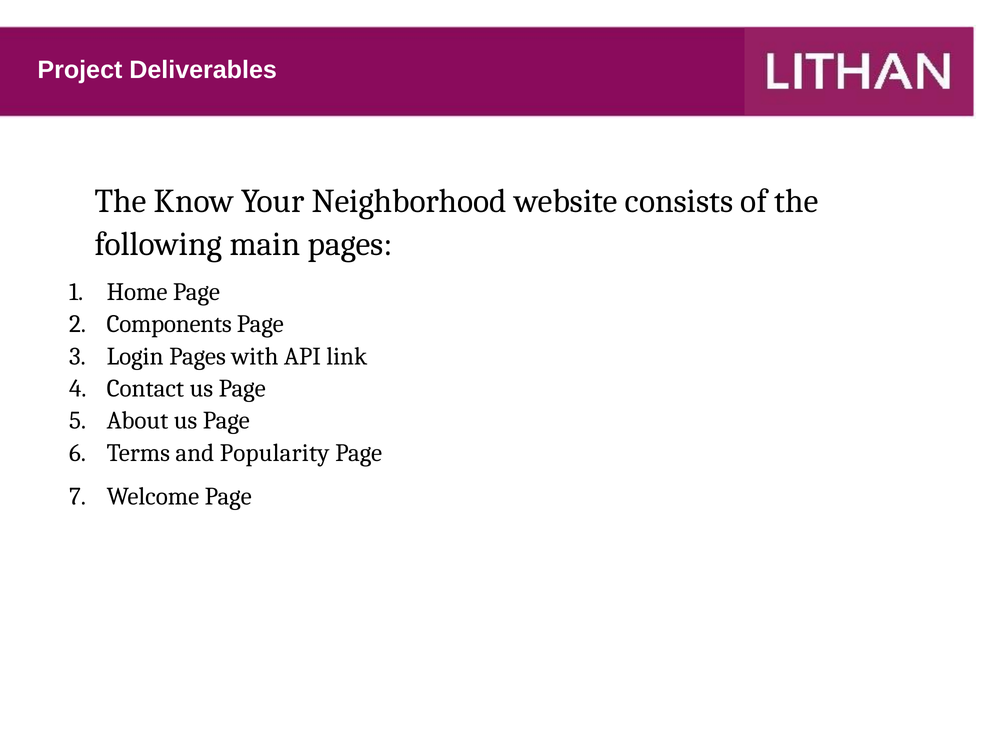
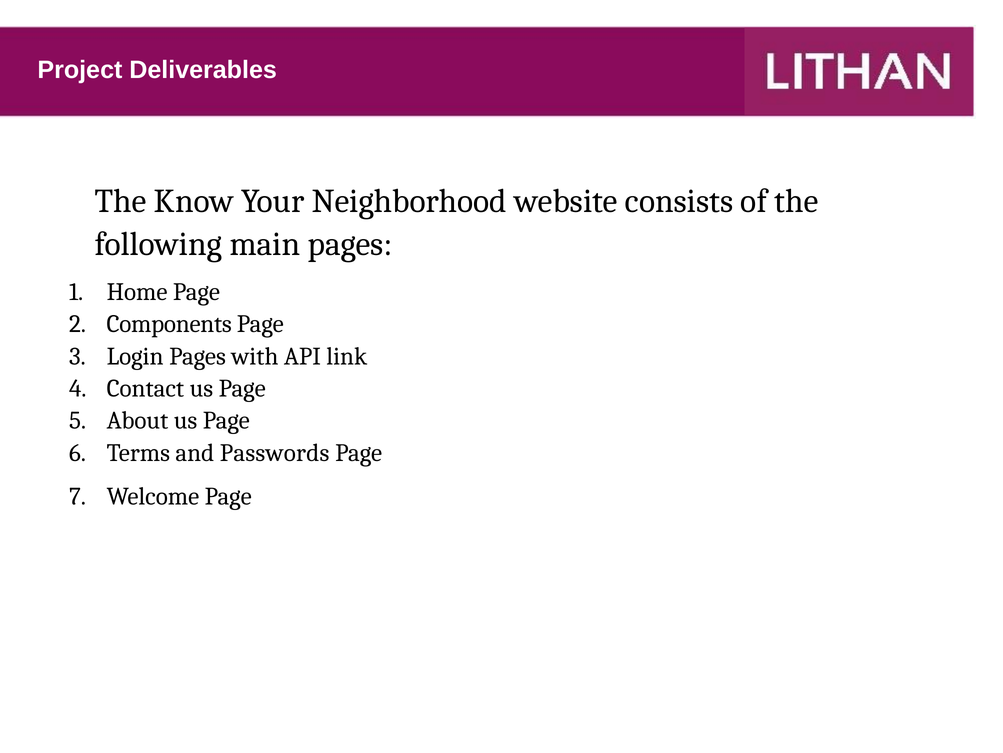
Popularity: Popularity -> Passwords (275, 452)
